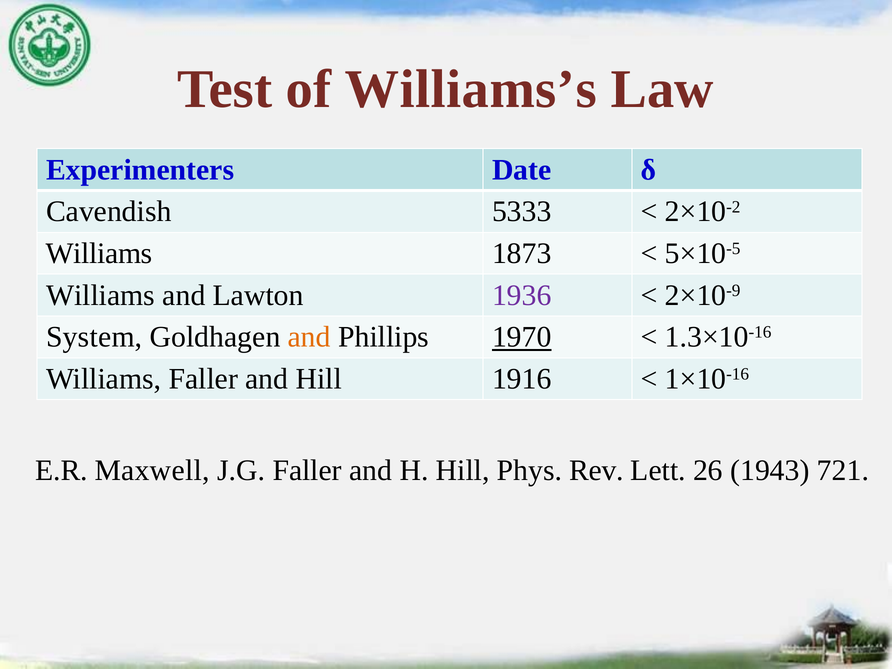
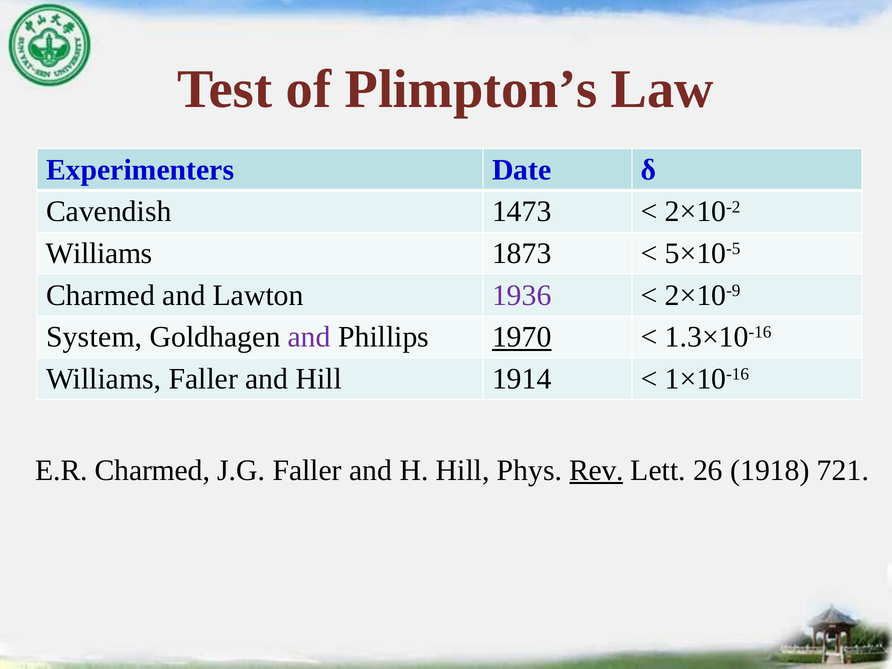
Williams’s: Williams’s -> Plimpton’s (471, 89)
5333: 5333 -> 1473 (522, 212)
Williams: Williams -> Charmed (101, 295)
and colour: orange -> purple (309, 337)
1916: 1916 -> 1914 (522, 379)
E.R Maxwell: Maxwell -> Charmed (152, 470)
Rev underline: none -> present (596, 470)
1943: 1943 -> 1918 (770, 470)
